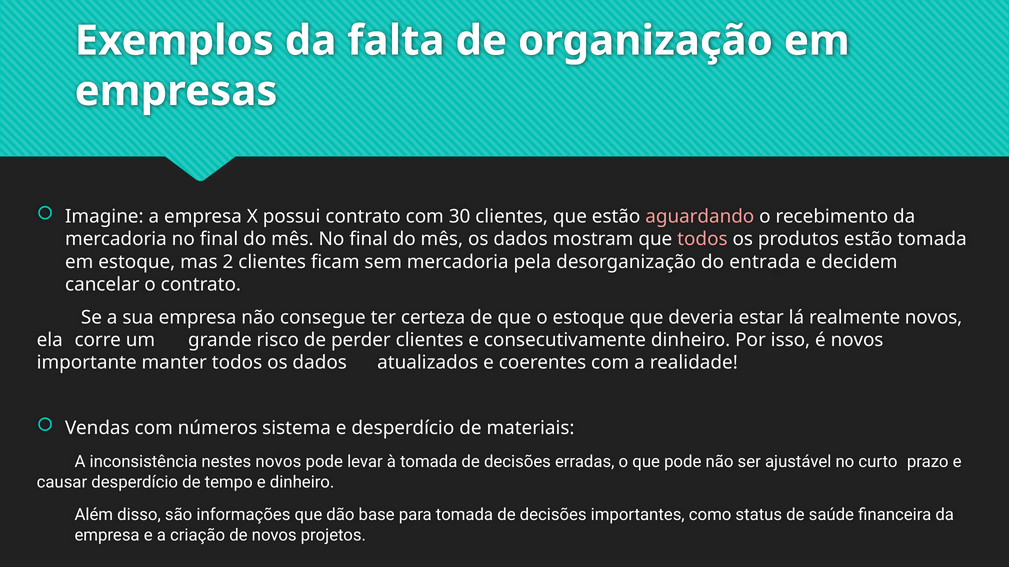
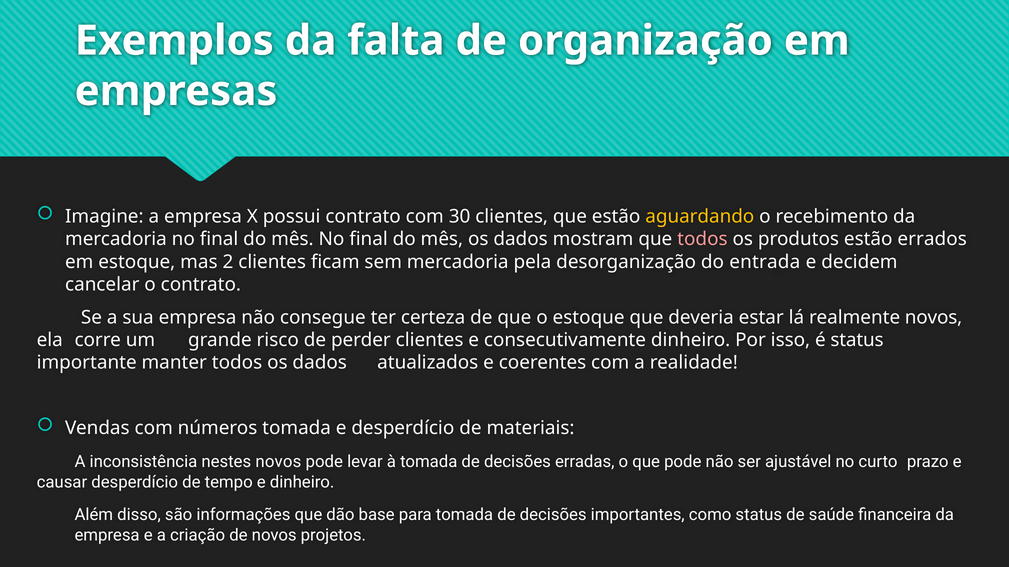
aguardando colour: pink -> yellow (700, 217)
estão tomada: tomada -> errados (932, 239)
é novos: novos -> status (857, 340)
números sistema: sistema -> tomada (297, 429)
